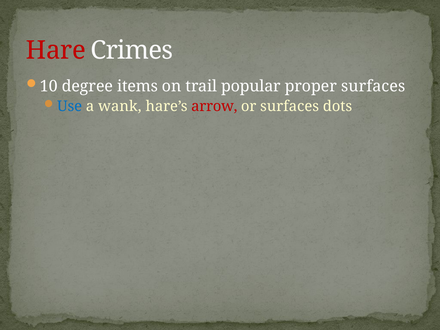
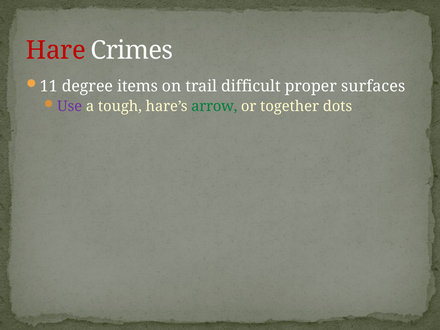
10: 10 -> 11 (49, 86)
popular: popular -> difficult (251, 86)
Use colour: blue -> purple (70, 106)
wank: wank -> tough (120, 106)
arrow colour: red -> green (214, 106)
or surfaces: surfaces -> together (290, 106)
